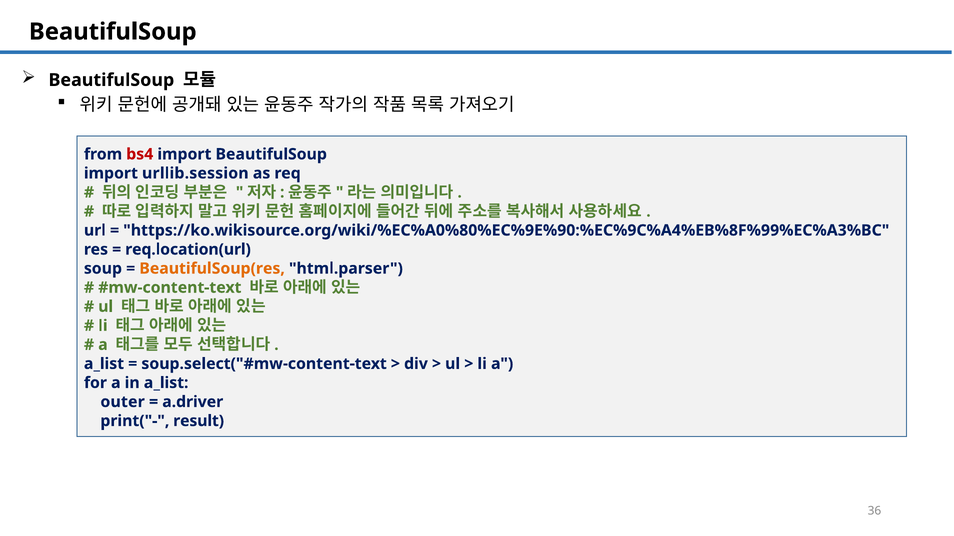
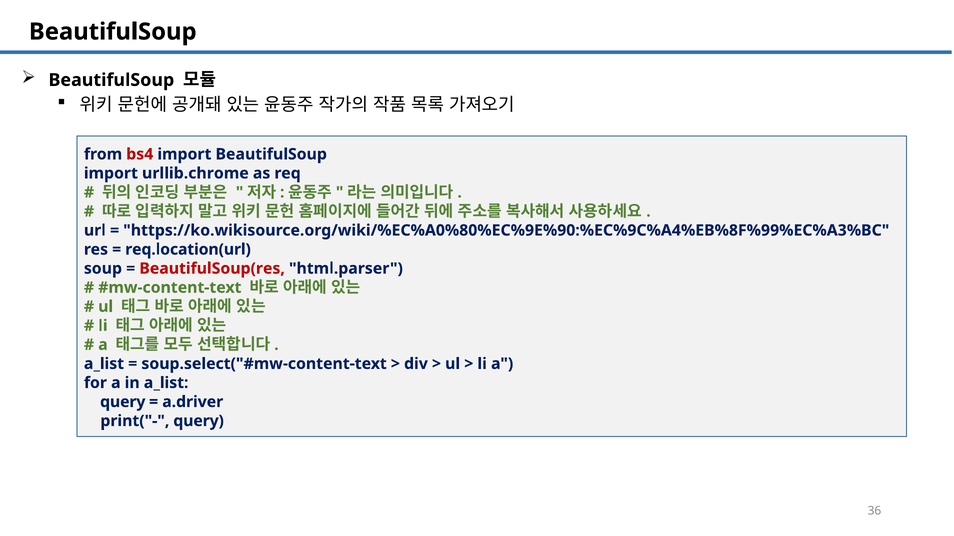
urllib.session: urllib.session -> urllib.chrome (195, 173)
BeautifulSoup(res colour: orange -> red (212, 269)
outer: outer -> query (123, 402)
print("- result: result -> query (199, 421)
